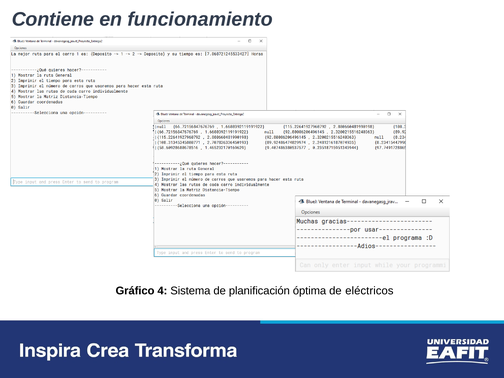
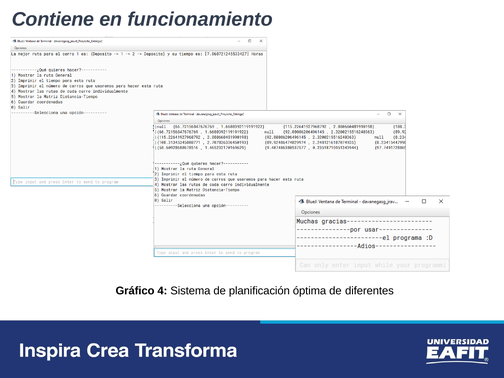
eléctricos: eléctricos -> diferentes (369, 291)
